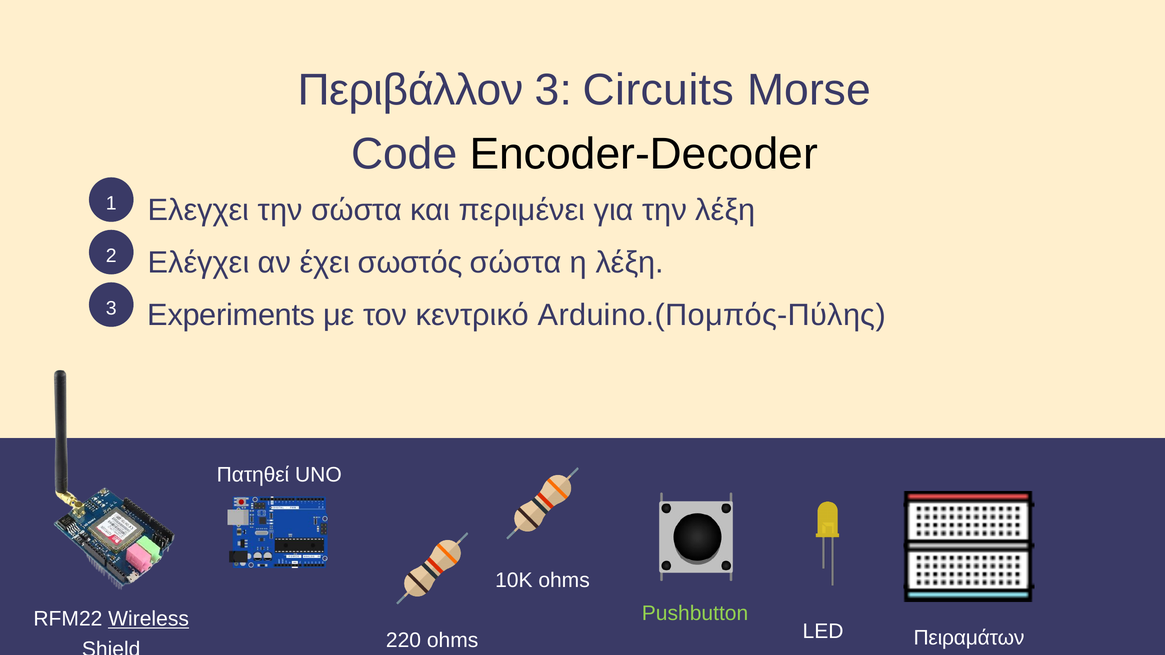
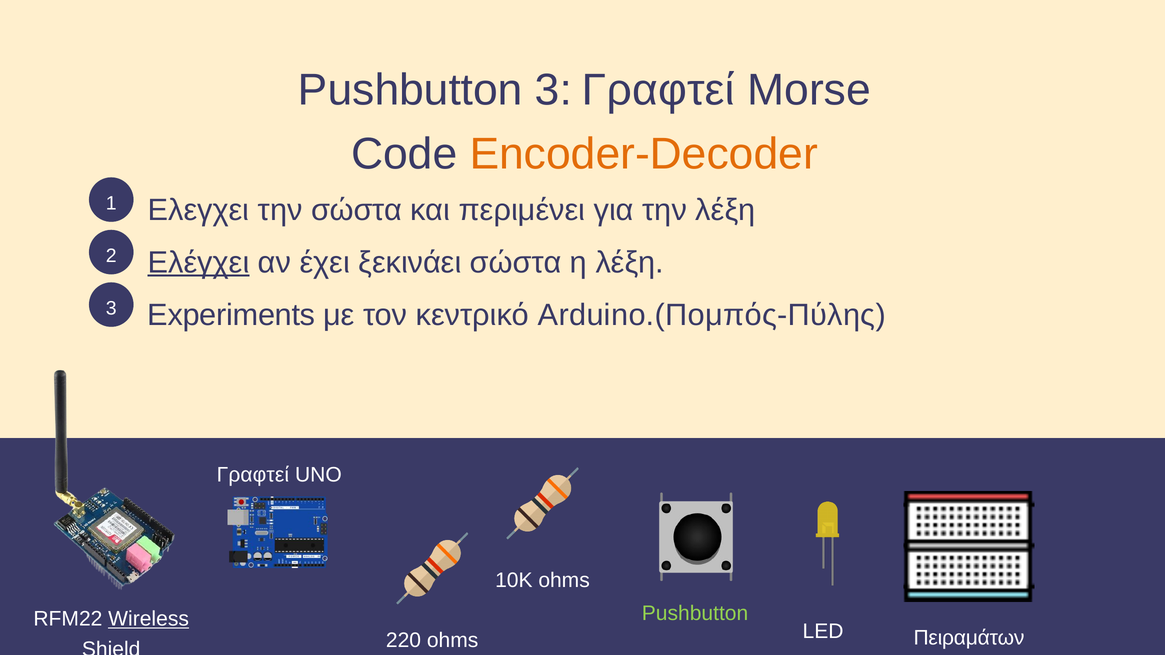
Περιβάλλον: Περιβάλλον -> Pushbutton (410, 90)
3 Circuits: Circuits -> Γραφτεί (658, 90)
Encoder-Decoder colour: black -> orange (644, 154)
Ελέγχει underline: none -> present (199, 263)
σωστός: σωστός -> ξεκινάει (410, 263)
Πατηθεί: Πατηθεί -> Γραφτεί (253, 475)
